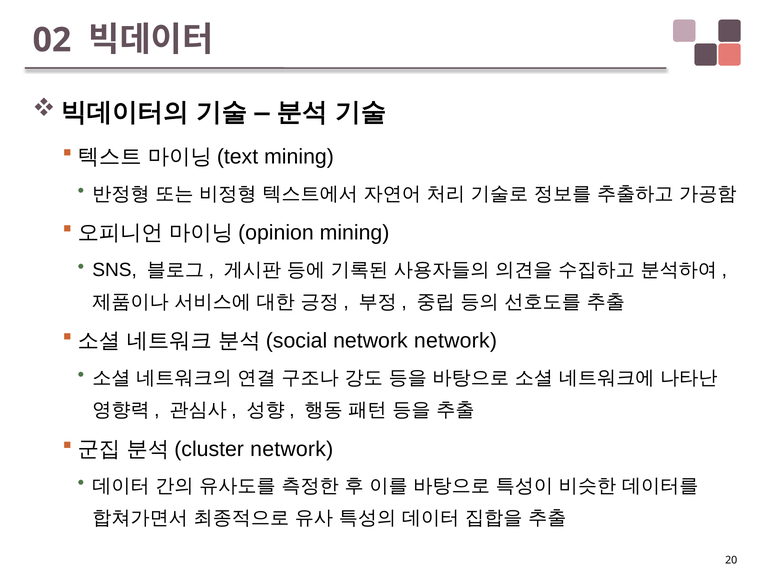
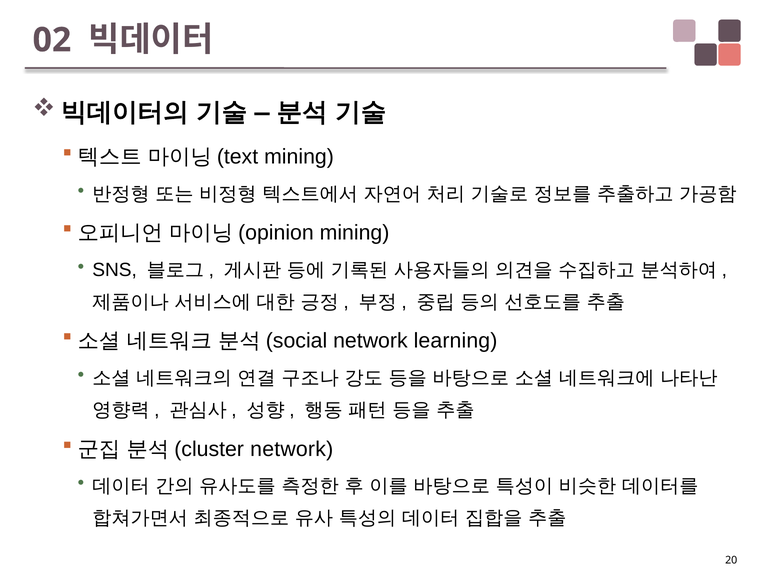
network network: network -> learning (456, 341)
